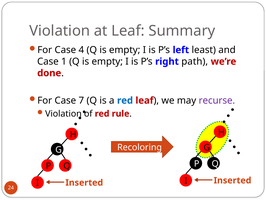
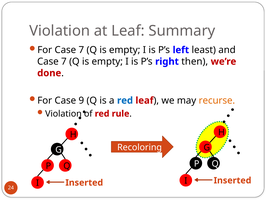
For Case 4: 4 -> 7 (81, 50)
1: 1 -> 7 (64, 61)
path: path -> then (195, 61)
7: 7 -> 9 (81, 100)
recurse colour: purple -> orange (217, 100)
